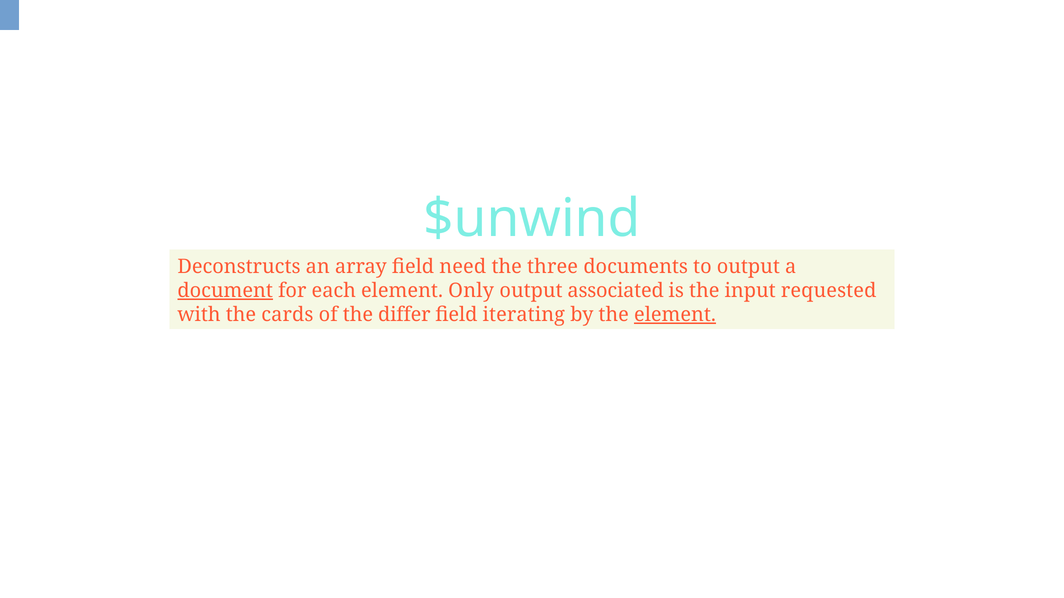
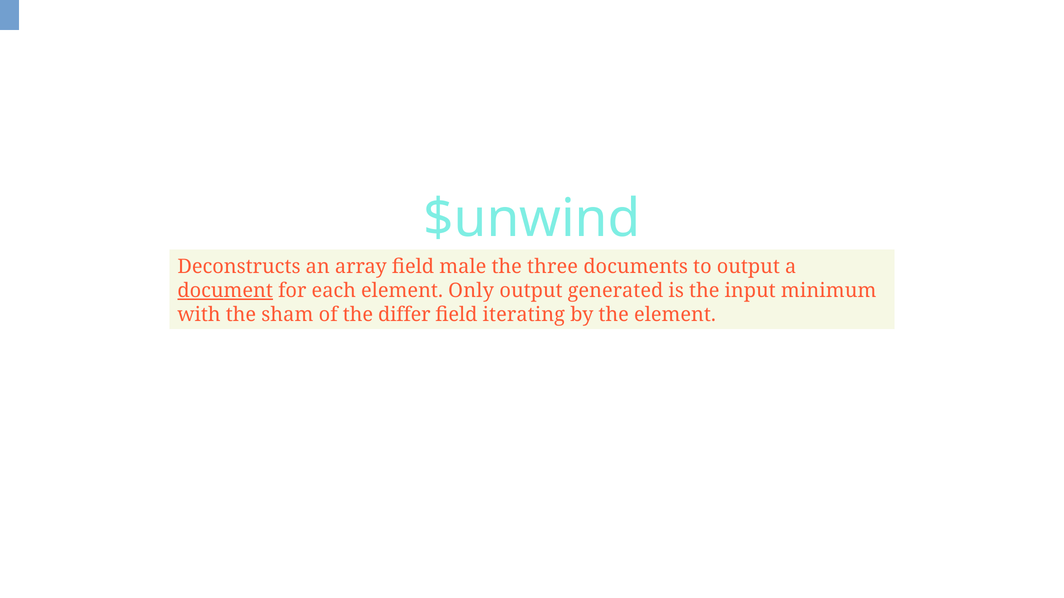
need: need -> male (463, 267)
associated: associated -> generated (616, 291)
requested: requested -> minimum (829, 291)
cards: cards -> sham (287, 315)
element underline: present -> none (675, 315)
